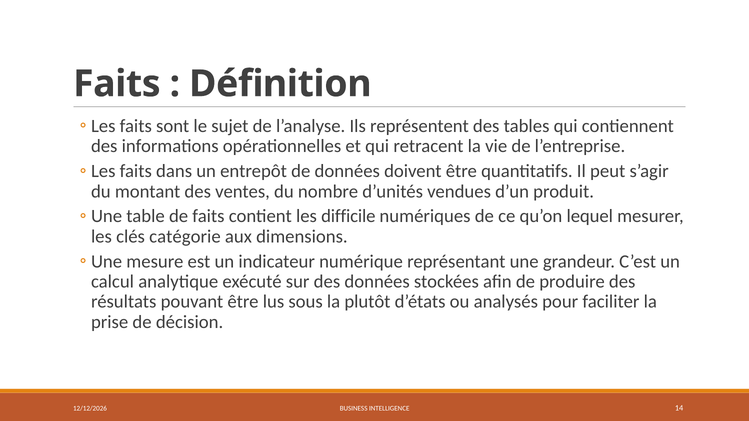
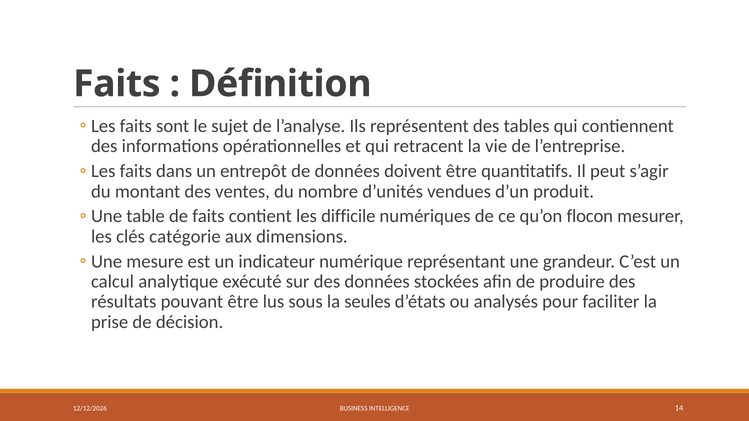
lequel: lequel -> flocon (590, 216)
plutôt: plutôt -> seules (368, 302)
